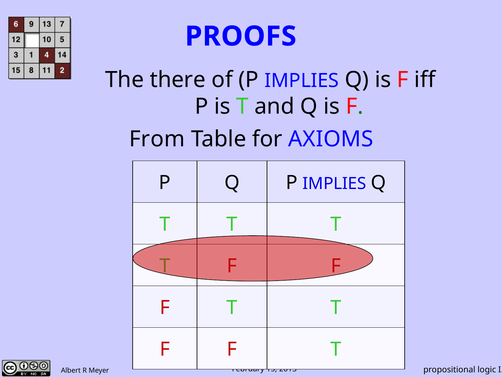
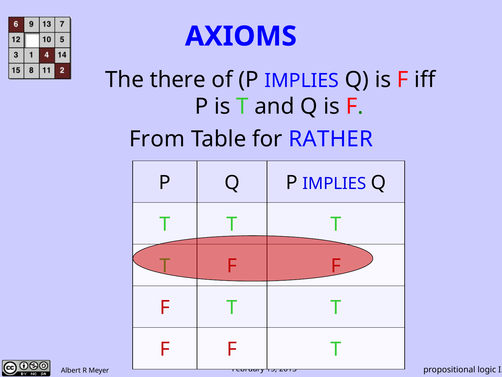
PROOFS: PROOFS -> AXIOMS (241, 36)
AXIOMS: AXIOMS -> RATHER (331, 139)
